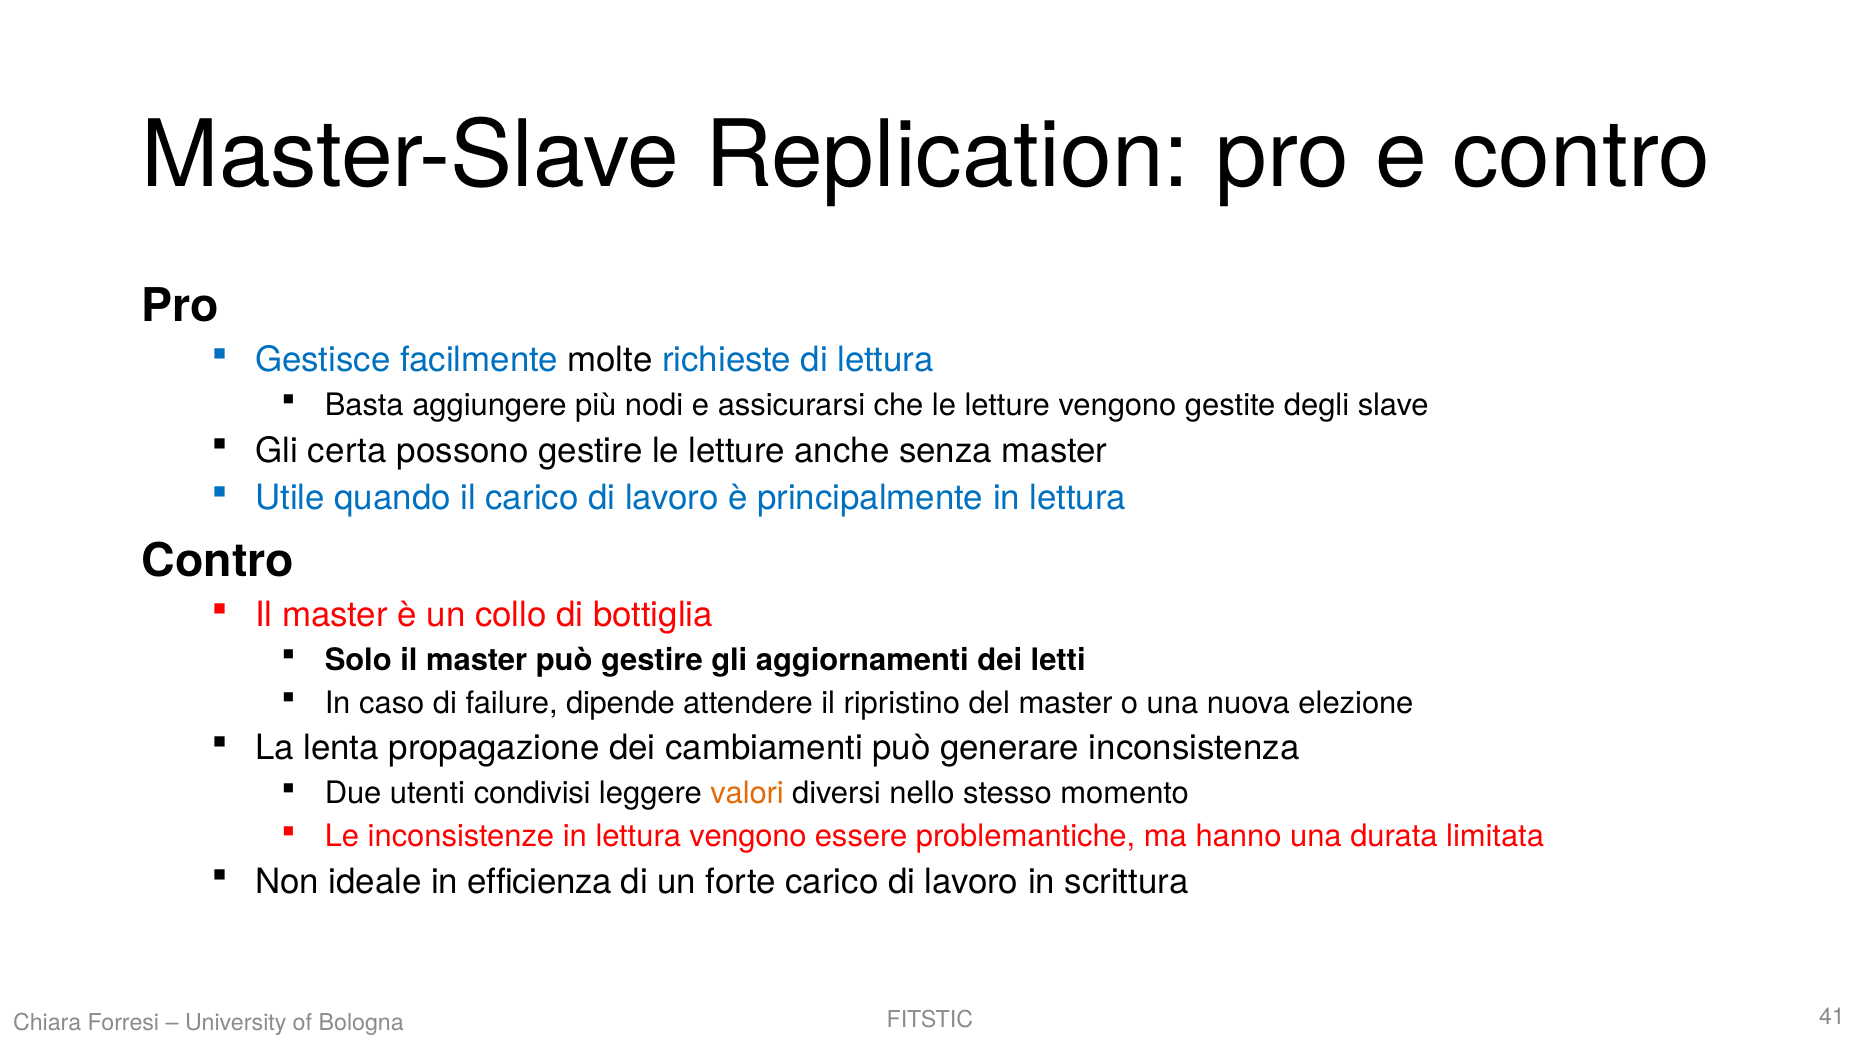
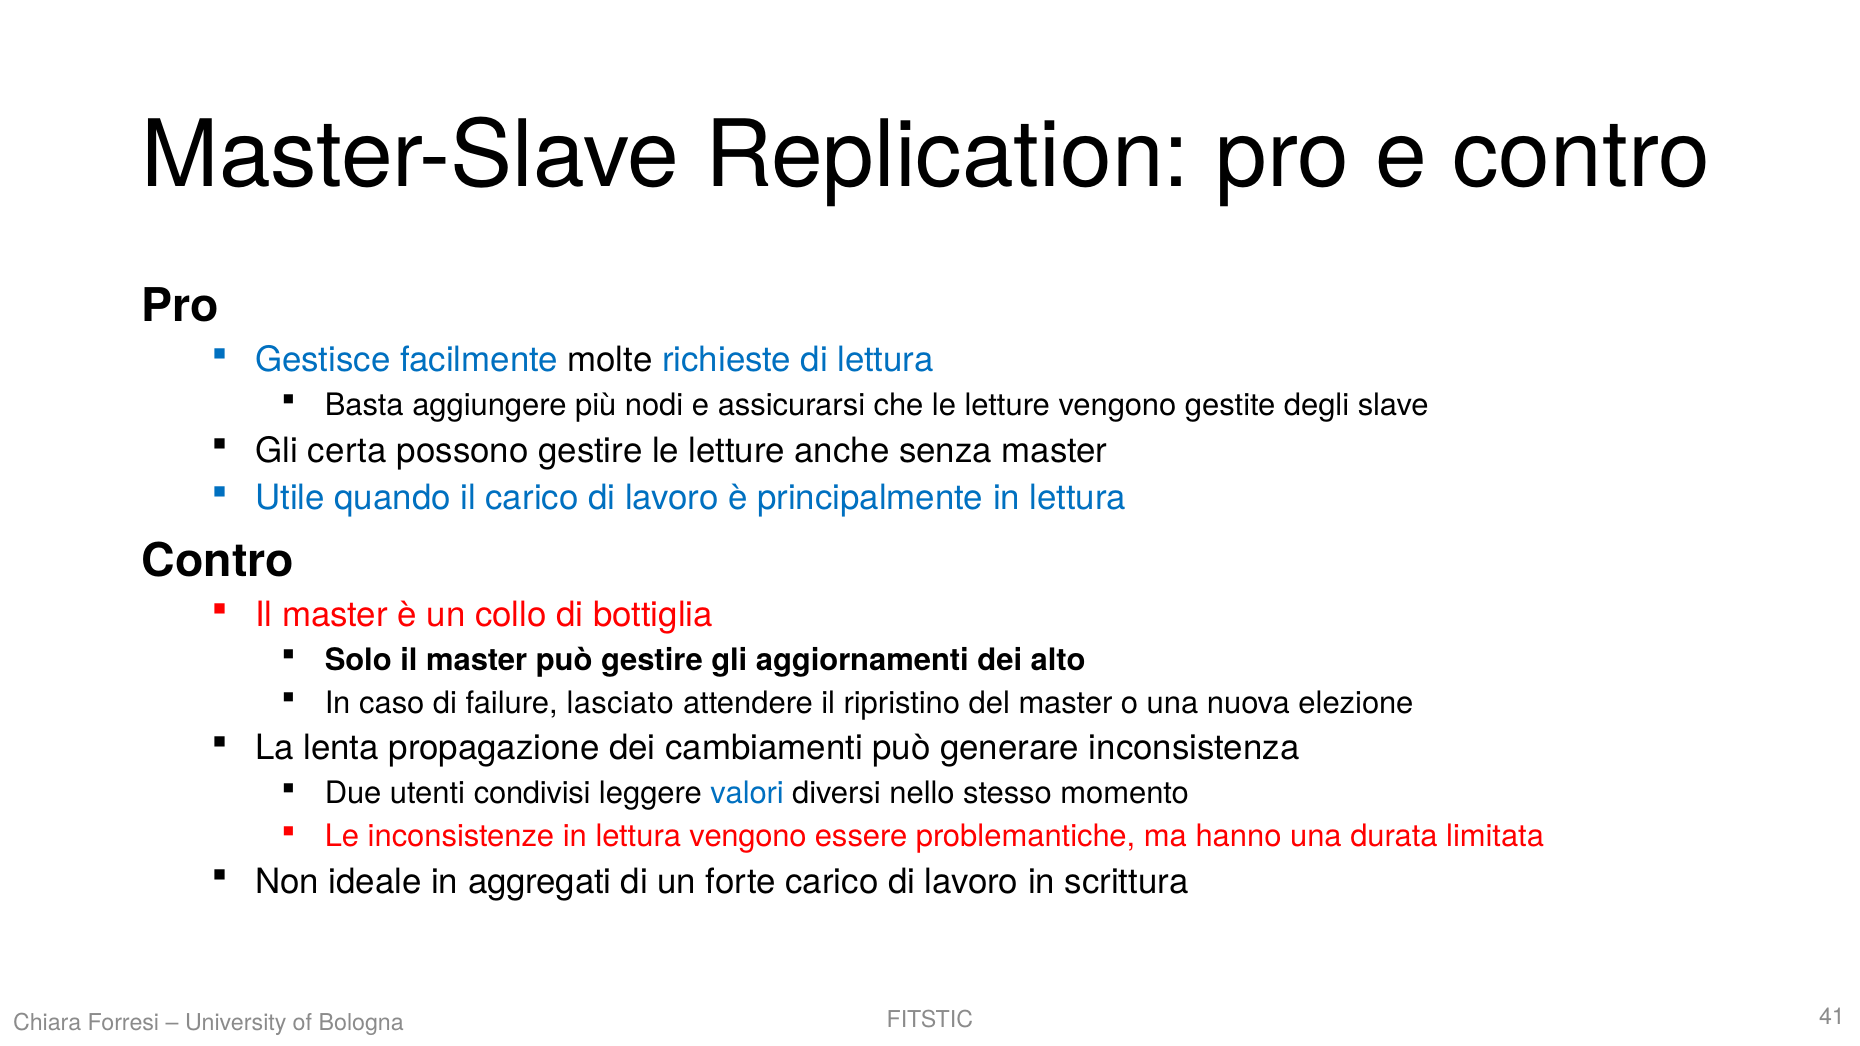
letti: letti -> alto (1058, 660)
dipende: dipende -> lasciato (620, 703)
valori colour: orange -> blue (747, 794)
efficienza: efficienza -> aggregati (540, 882)
